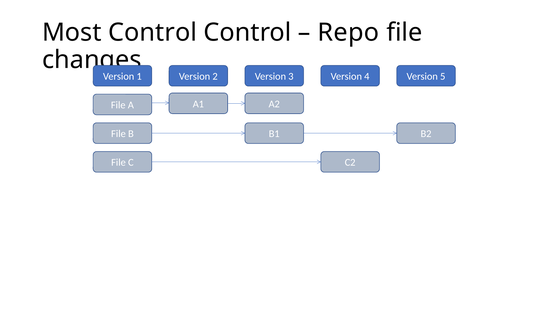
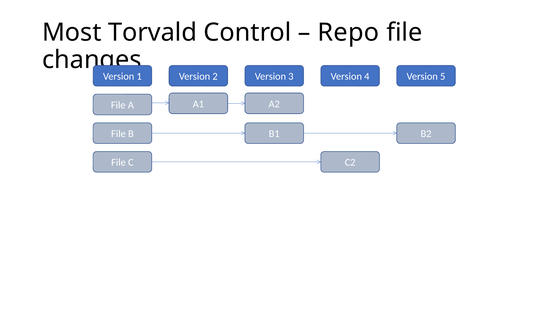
Most Control: Control -> Torvald (153, 33)
